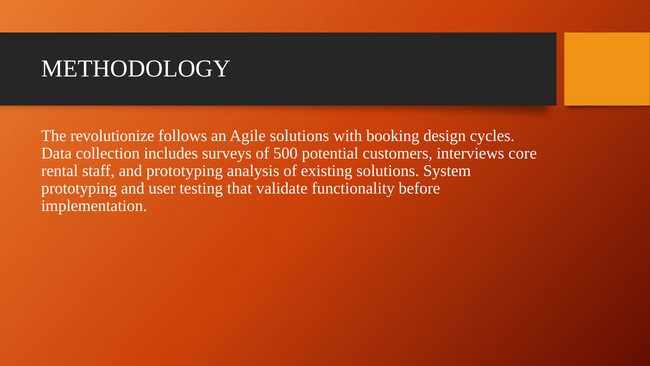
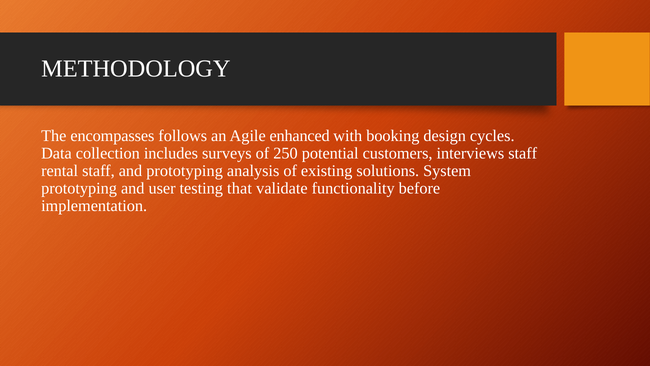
revolutionize: revolutionize -> encompasses (112, 136)
Agile solutions: solutions -> enhanced (300, 136)
500: 500 -> 250 (286, 153)
interviews core: core -> staff (523, 153)
